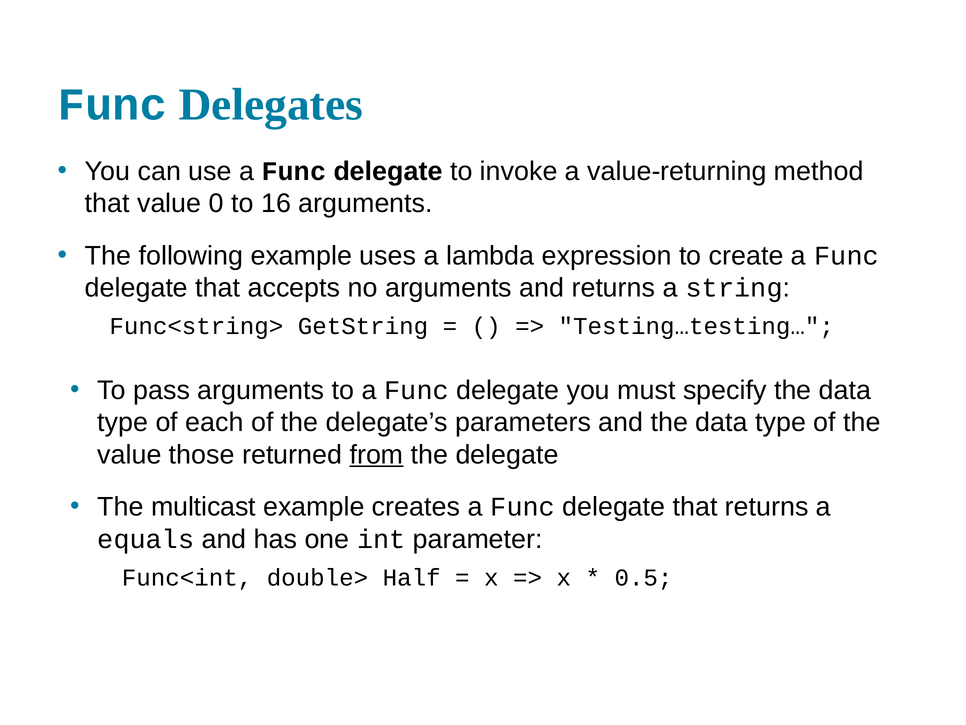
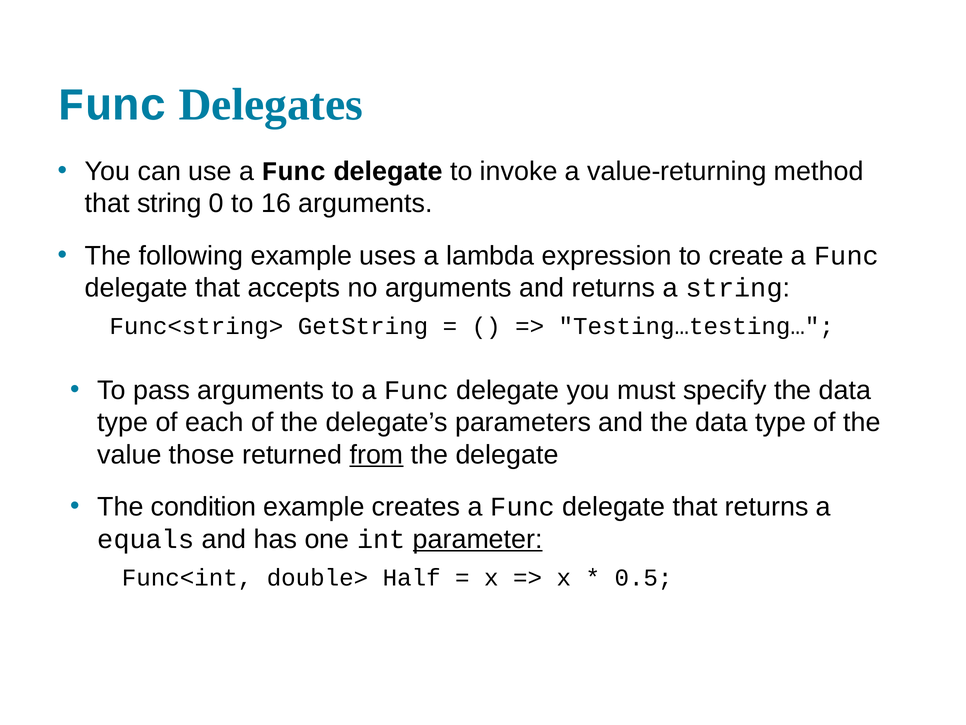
that value: value -> string (169, 203)
multicast: multicast -> condition (204, 507)
parameter underline: none -> present (478, 539)
